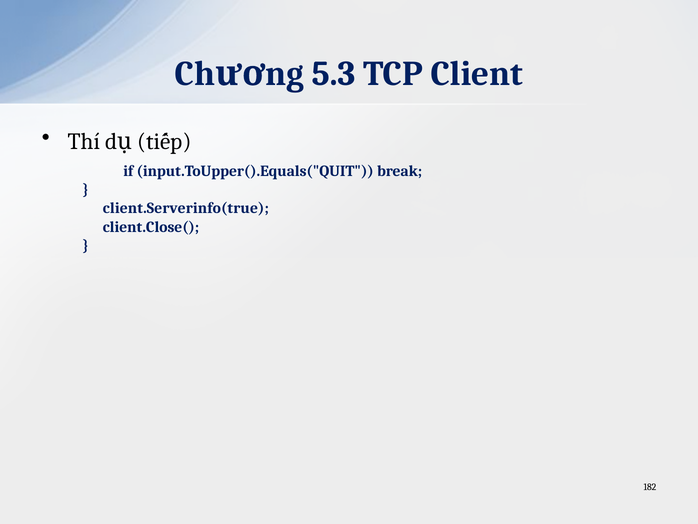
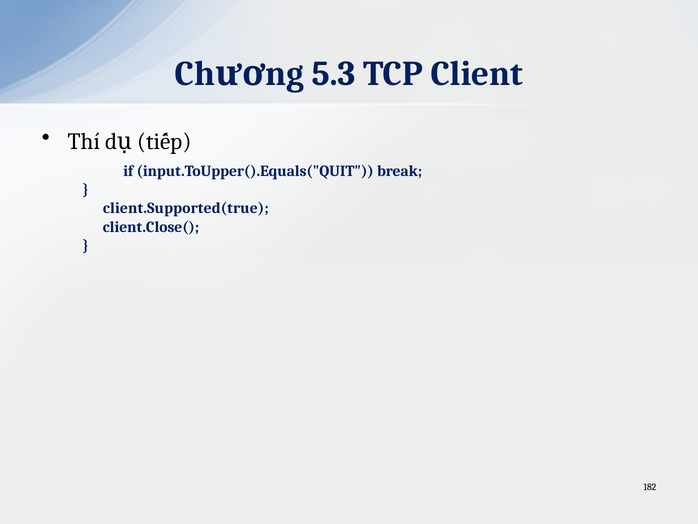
client.Serverinfo(true: client.Serverinfo(true -> client.Supported(true (186, 208)
